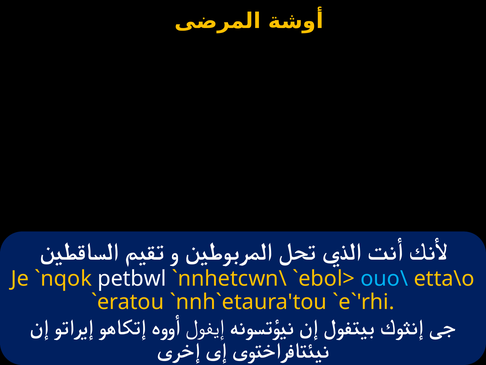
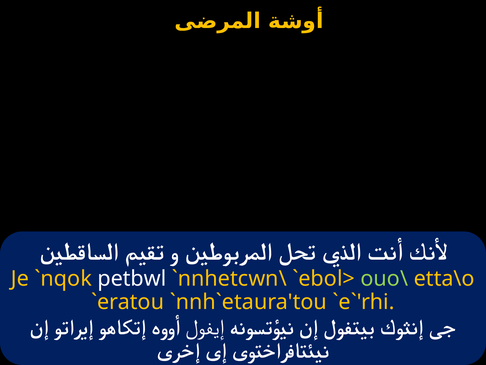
ouo\ colour: light blue -> light green (384, 278)
